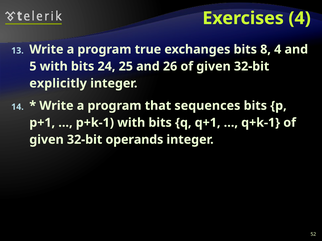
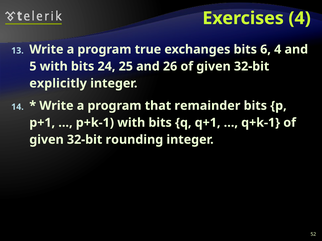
8: 8 -> 6 (266, 50)
sequences: sequences -> remainder (207, 106)
operands: operands -> rounding (134, 140)
